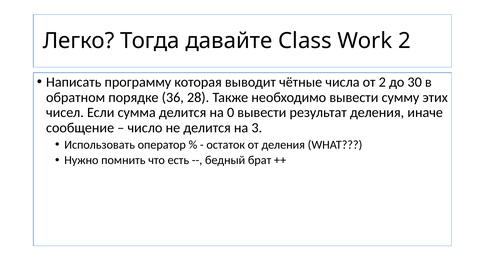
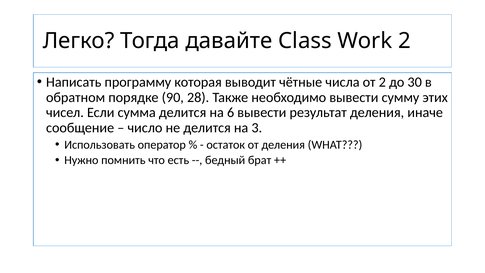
36: 36 -> 90 (173, 97)
0: 0 -> 6 (231, 113)
